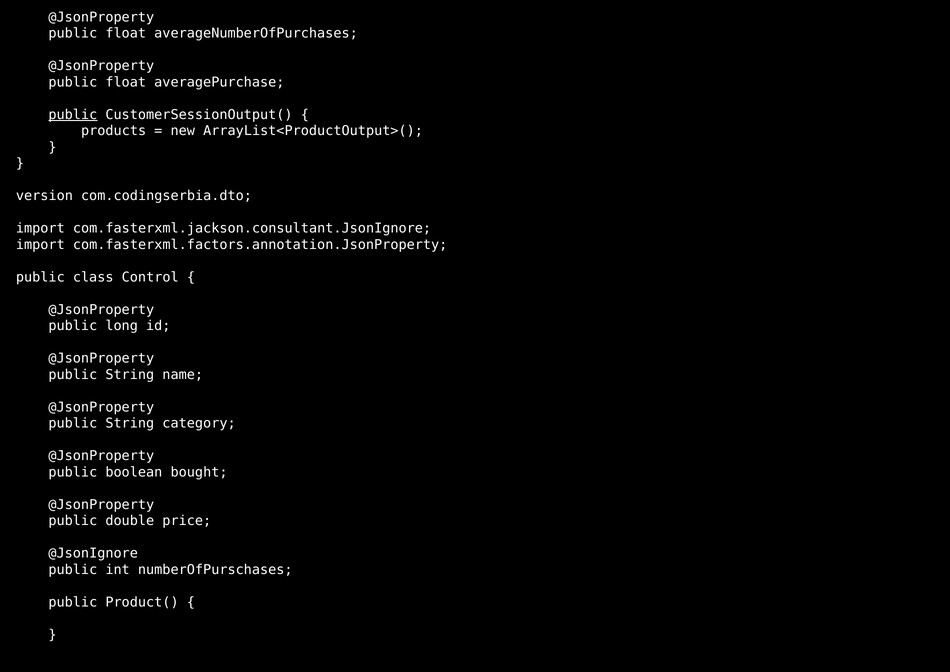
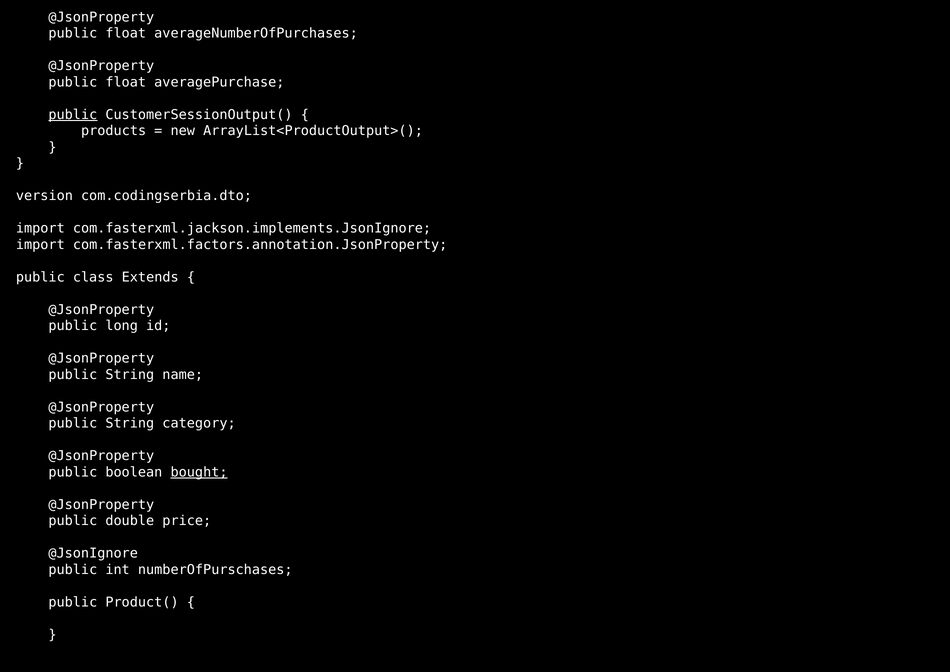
com.fasterxml.jackson.consultant.JsonIgnore: com.fasterxml.jackson.consultant.JsonIgnore -> com.fasterxml.jackson.implements.JsonIgnore (252, 228)
Control: Control -> Extends (150, 277)
bought underline: none -> present (199, 472)
